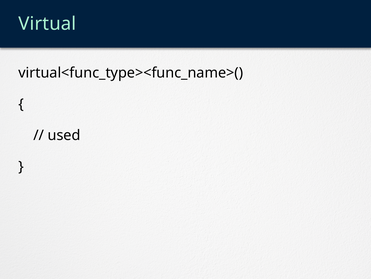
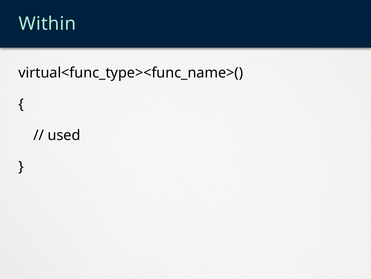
Virtual: Virtual -> Within (47, 24)
